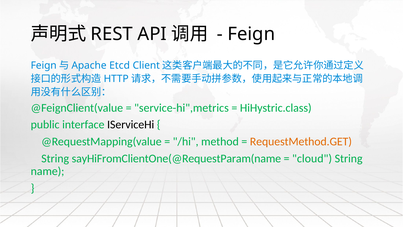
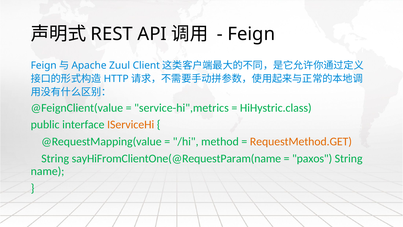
Etcd: Etcd -> Zuul (120, 65)
IServiceHi colour: black -> orange (131, 125)
cloud: cloud -> paxos (312, 158)
